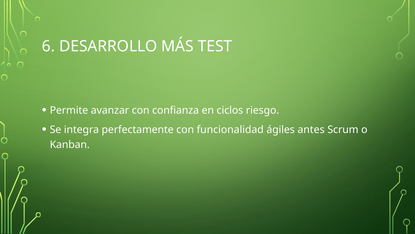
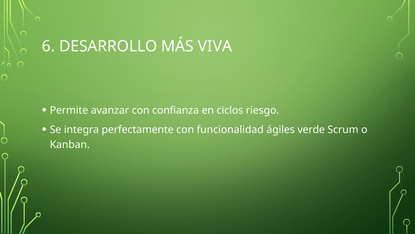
TEST: TEST -> VIVA (215, 46)
antes: antes -> verde (311, 129)
